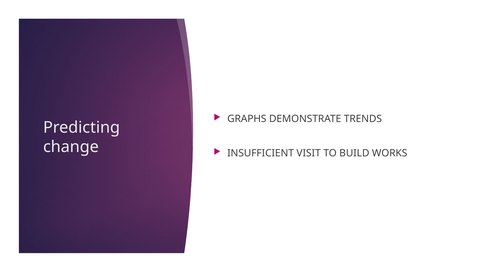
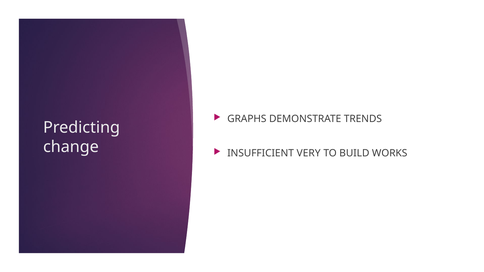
VISIT: VISIT -> VERY (309, 153)
